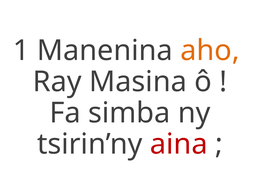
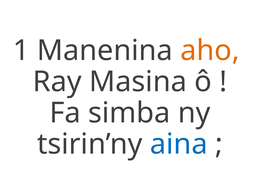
aina colour: red -> blue (179, 144)
